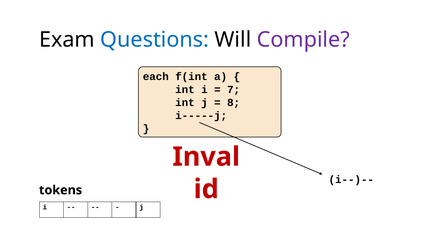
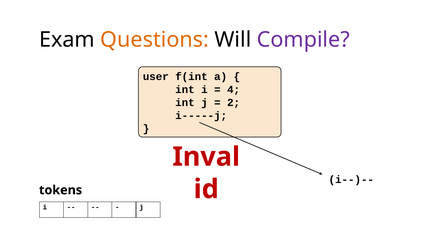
Questions colour: blue -> orange (155, 40)
each: each -> user (156, 77)
7: 7 -> 4 (234, 90)
8: 8 -> 2 (234, 103)
